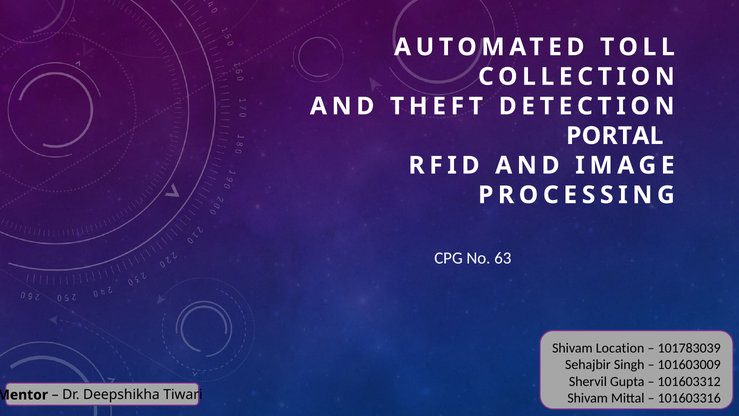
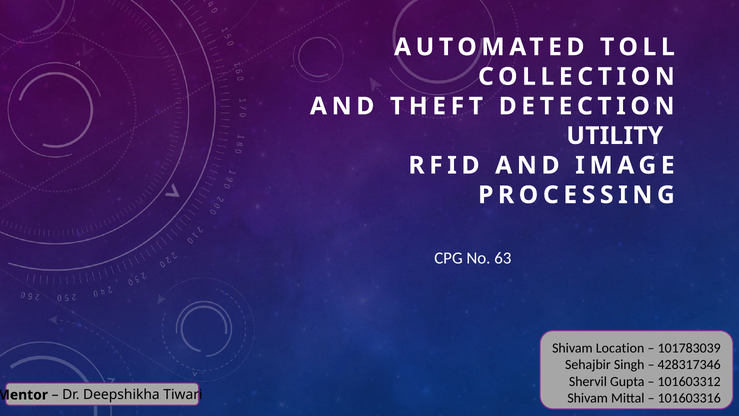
PORTAL: PORTAL -> UTILITY (615, 136)
101603009: 101603009 -> 428317346 (689, 365)
